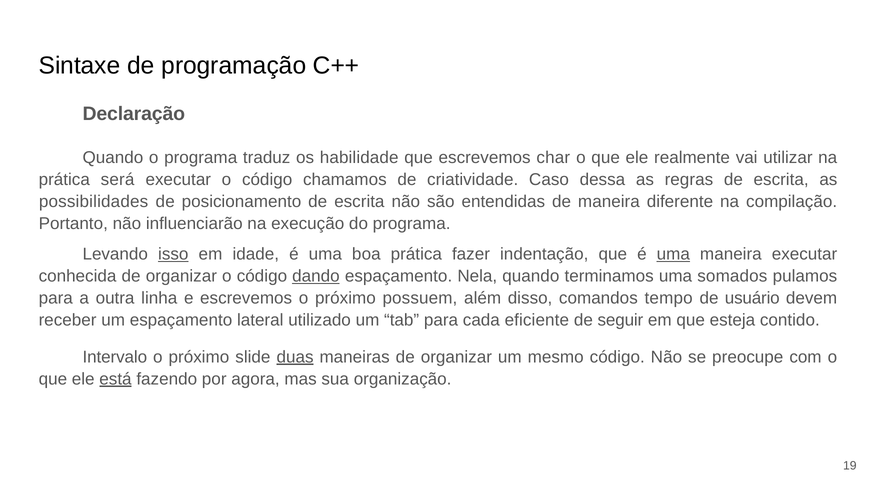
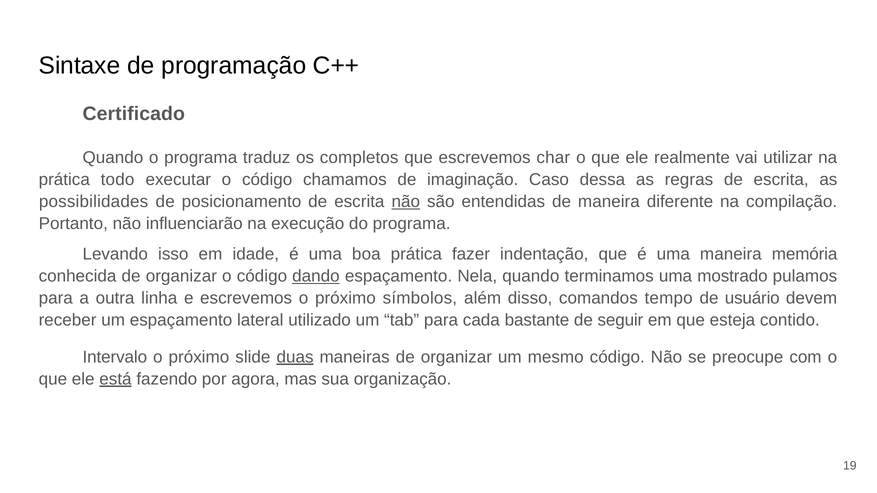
Declaração: Declaração -> Certificado (134, 114)
habilidade: habilidade -> completos (359, 158)
será: será -> todo (118, 180)
criatividade: criatividade -> imaginação (473, 180)
não underline: none -> present (406, 202)
isso underline: present -> none (173, 254)
uma underline: present -> none (673, 254)
maneira executar: executar -> memória (805, 254)
somados: somados -> mostrado (732, 276)
possuem: possuem -> símbolos (420, 298)
eficiente: eficiente -> bastante (537, 321)
